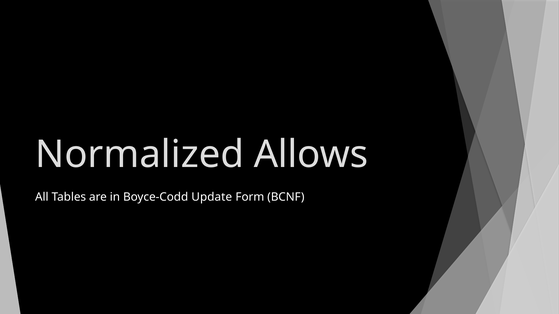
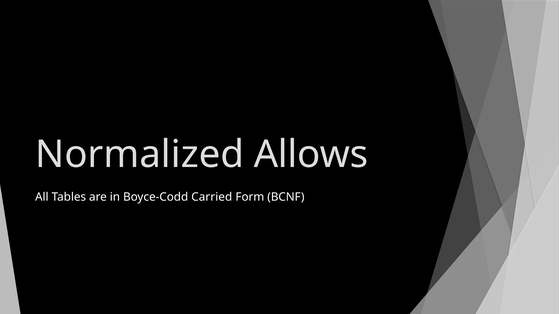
Update: Update -> Carried (212, 197)
